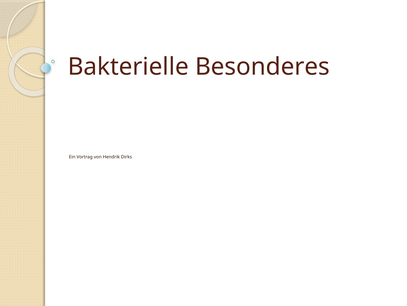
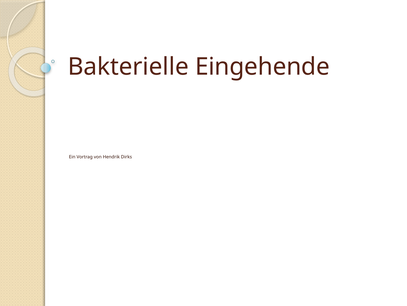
Besonderes: Besonderes -> Eingehende (262, 67)
